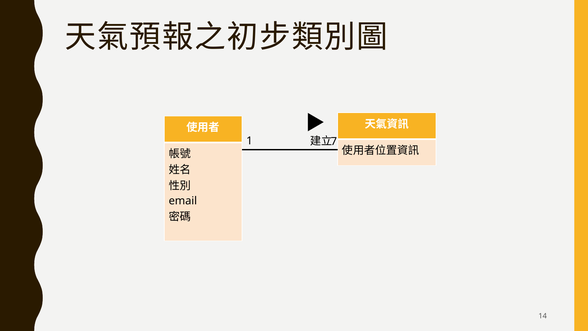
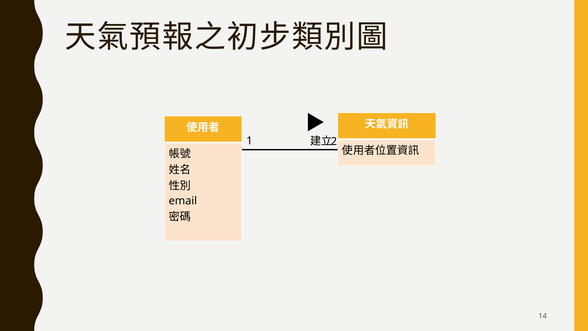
7: 7 -> 2 (334, 141)
